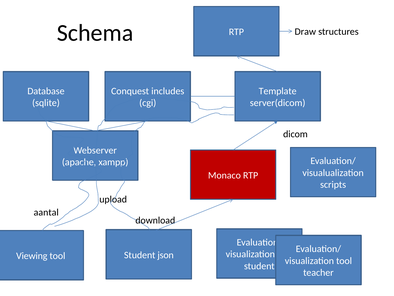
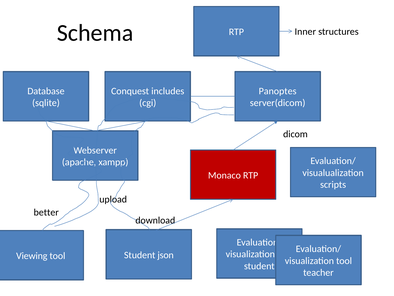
Draw: Draw -> Inner (305, 32)
Template: Template -> Panoptes (278, 91)
aantal: aantal -> better (46, 212)
